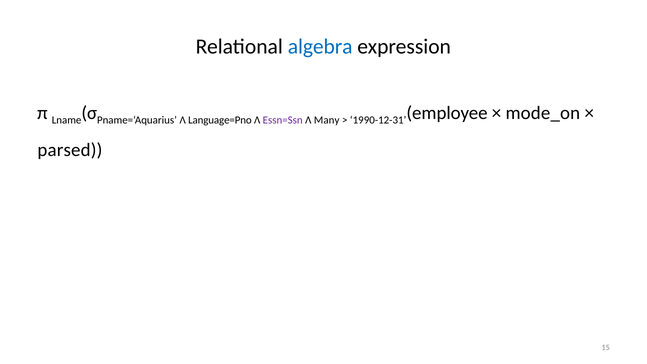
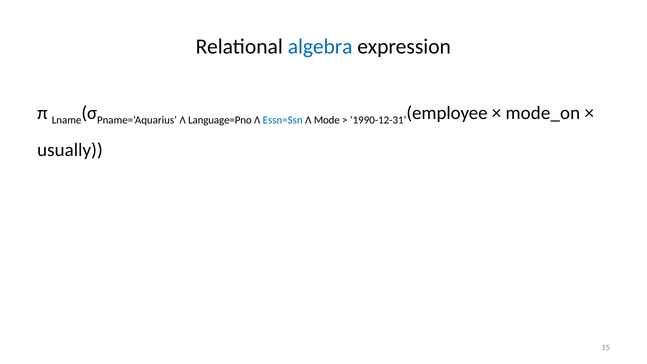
Essn=Ssn colour: purple -> blue (283, 120)
Many: Many -> Mode (327, 120)
parsed: parsed -> usually (70, 150)
